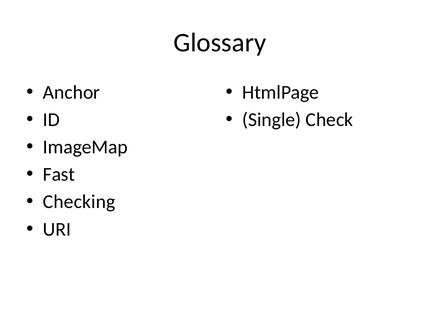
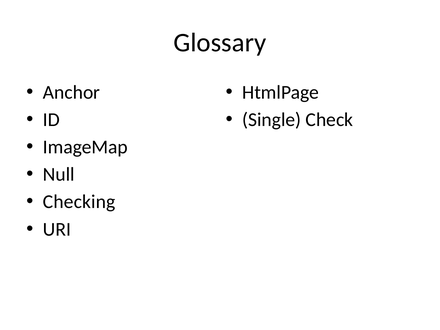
Fast: Fast -> Null (59, 174)
